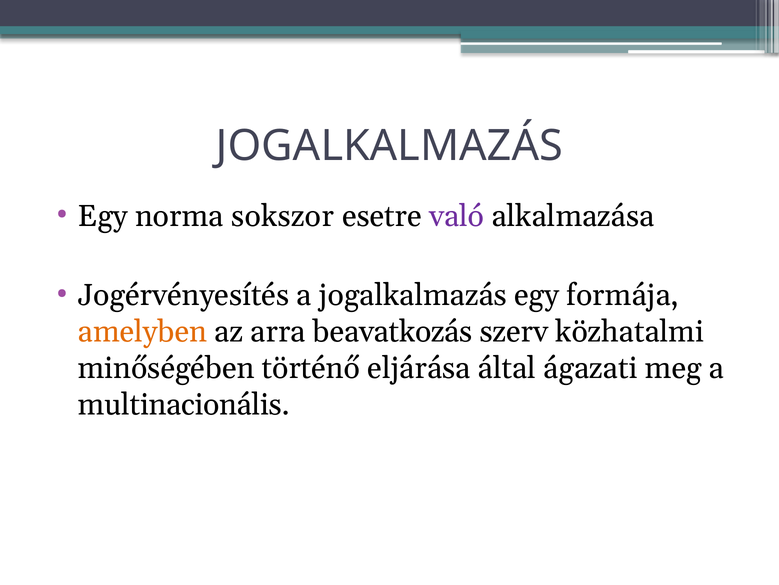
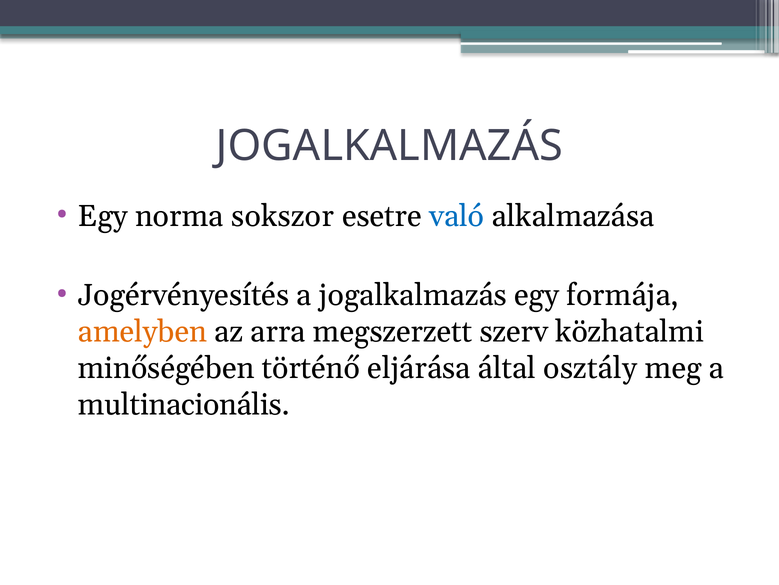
való colour: purple -> blue (457, 216)
beavatkozás: beavatkozás -> megszerzett (393, 331)
ágazati: ágazati -> osztály (590, 368)
